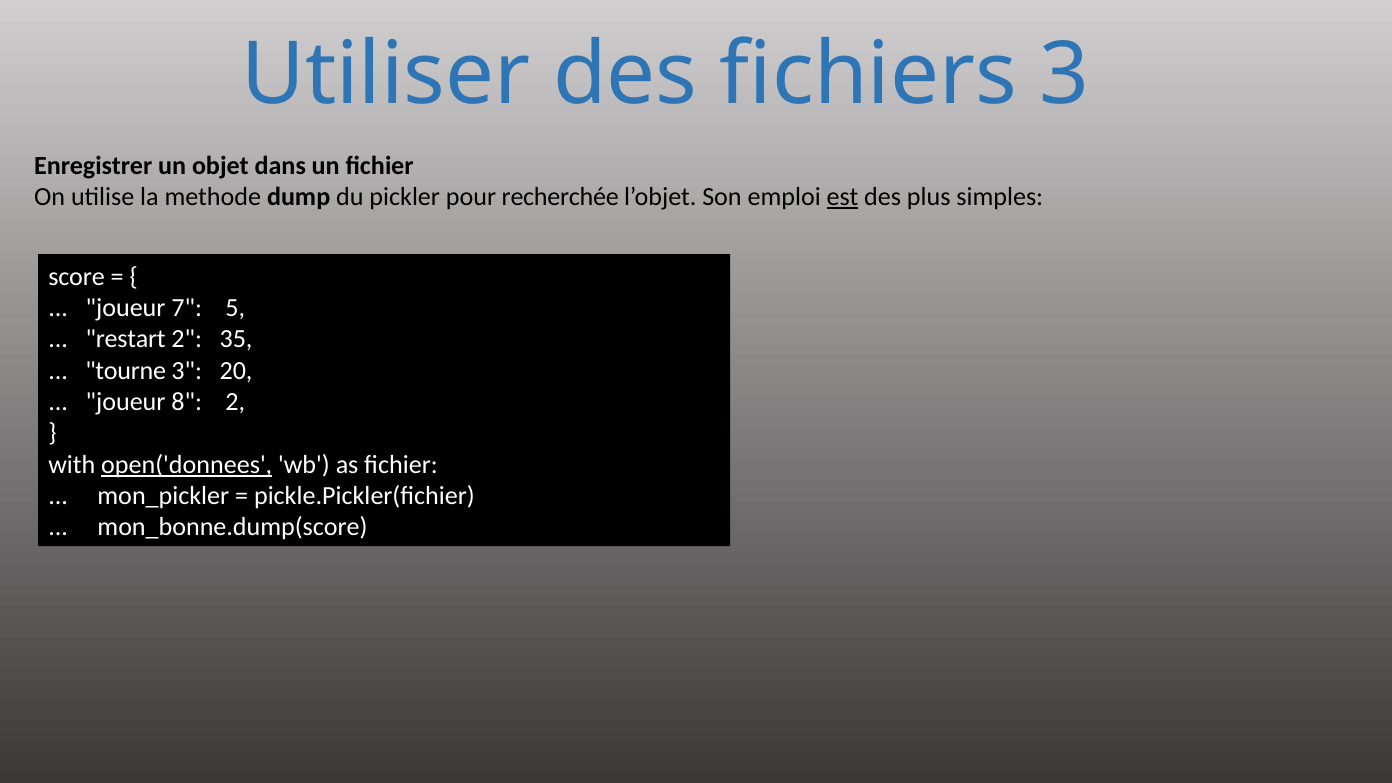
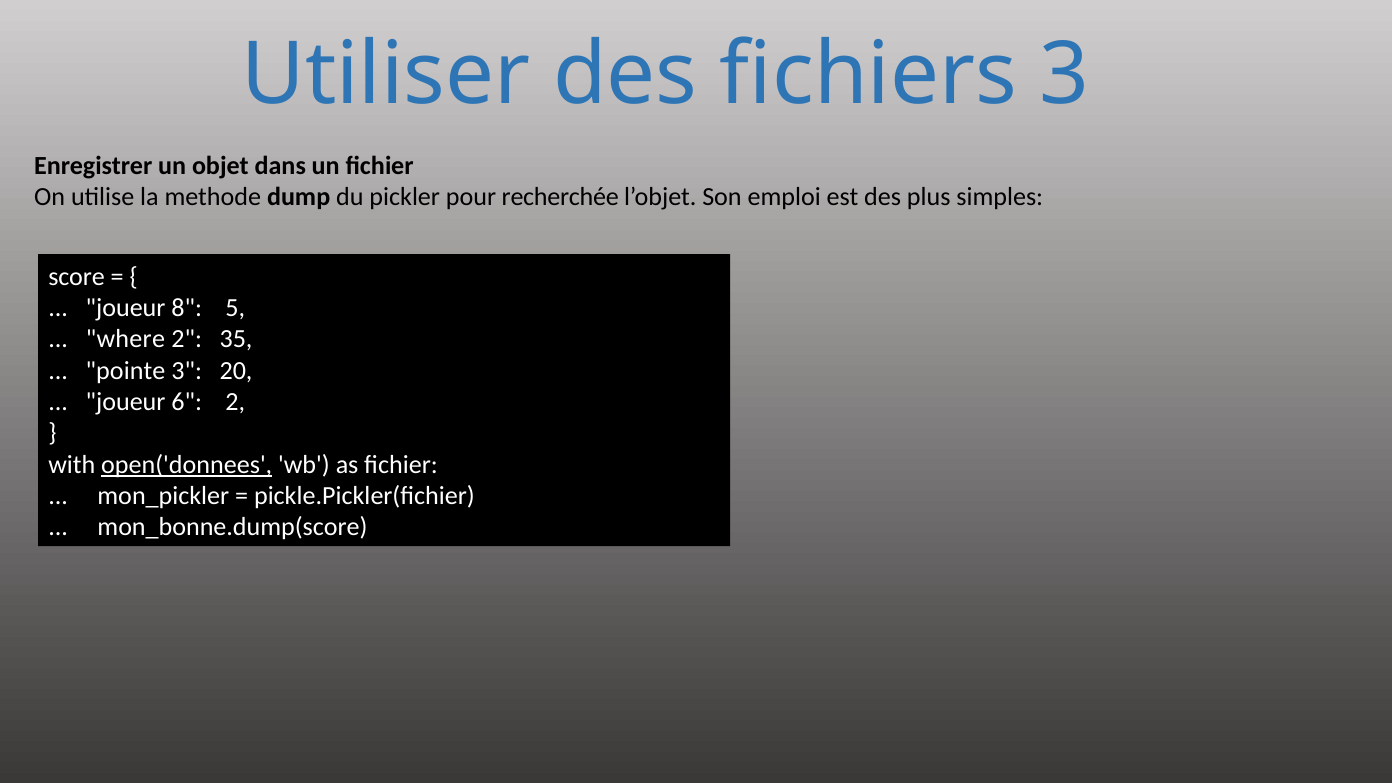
est underline: present -> none (843, 197)
7: 7 -> 8 (187, 308)
restart: restart -> where (125, 339)
tourne: tourne -> pointe (126, 371)
8: 8 -> 6 (187, 402)
